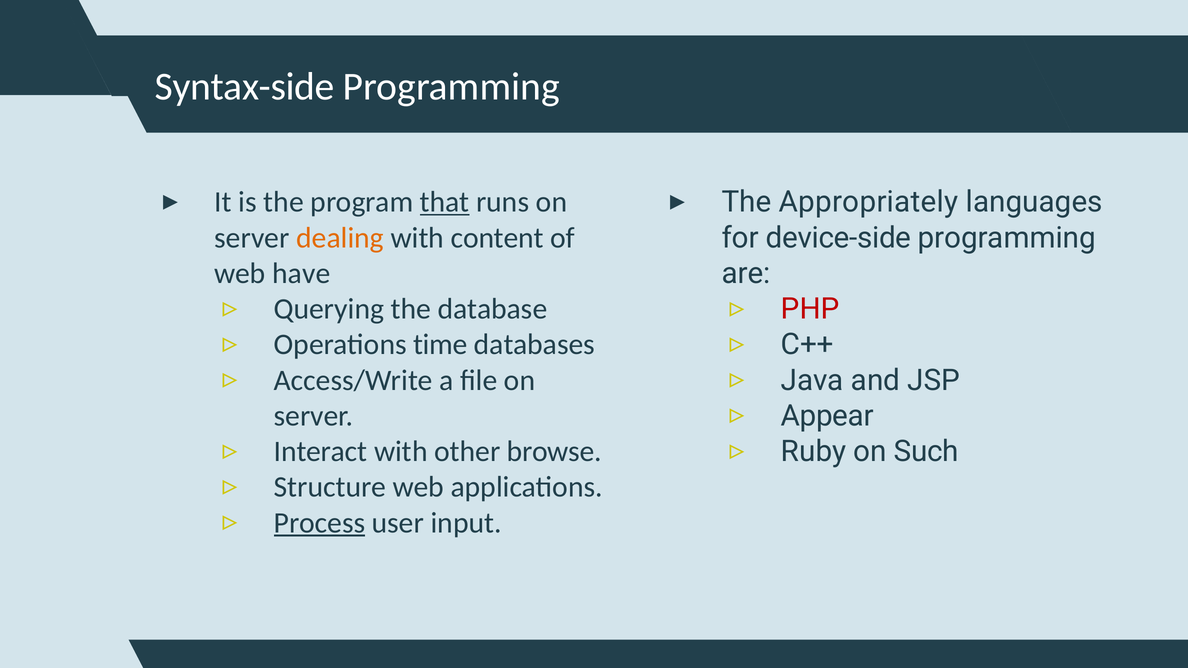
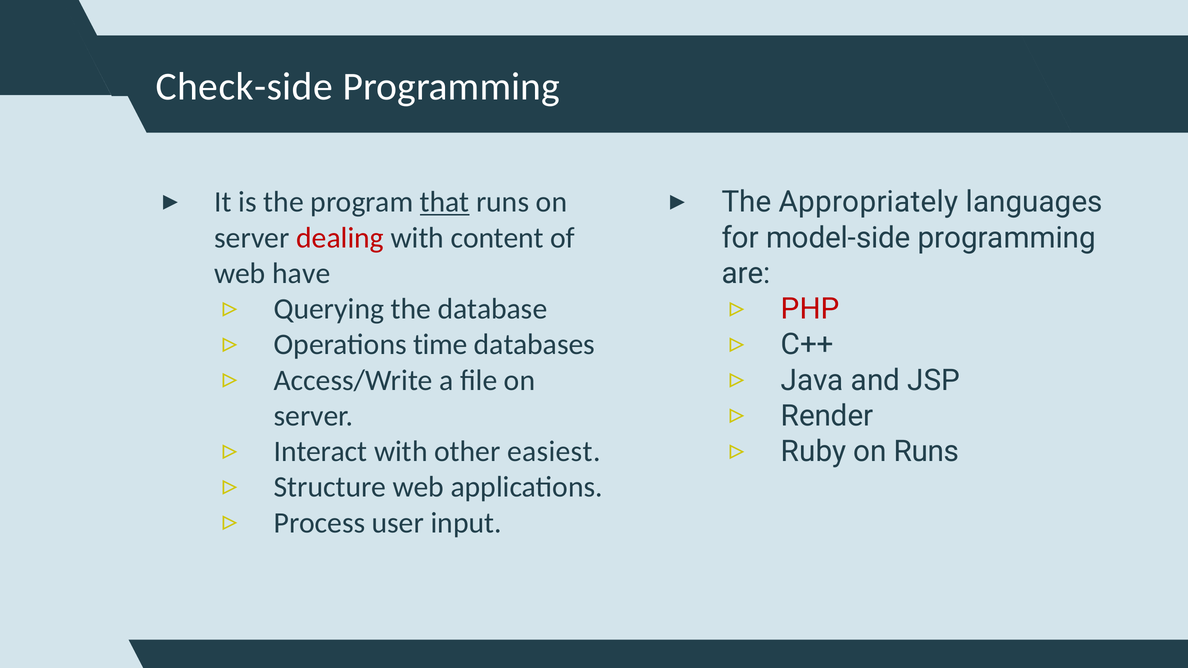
Syntax-side: Syntax-side -> Check-side (244, 87)
device-side: device-side -> model-side (838, 238)
dealing colour: orange -> red (340, 238)
Appear: Appear -> Render (827, 416)
browse: browse -> easiest (554, 452)
on Such: Such -> Runs (926, 452)
Process underline: present -> none (319, 523)
